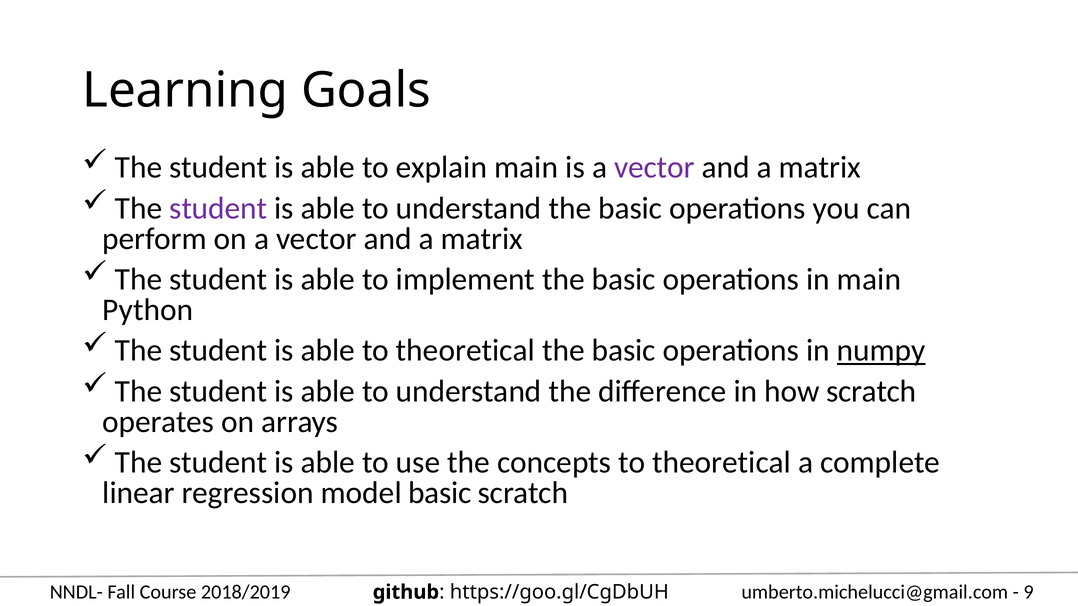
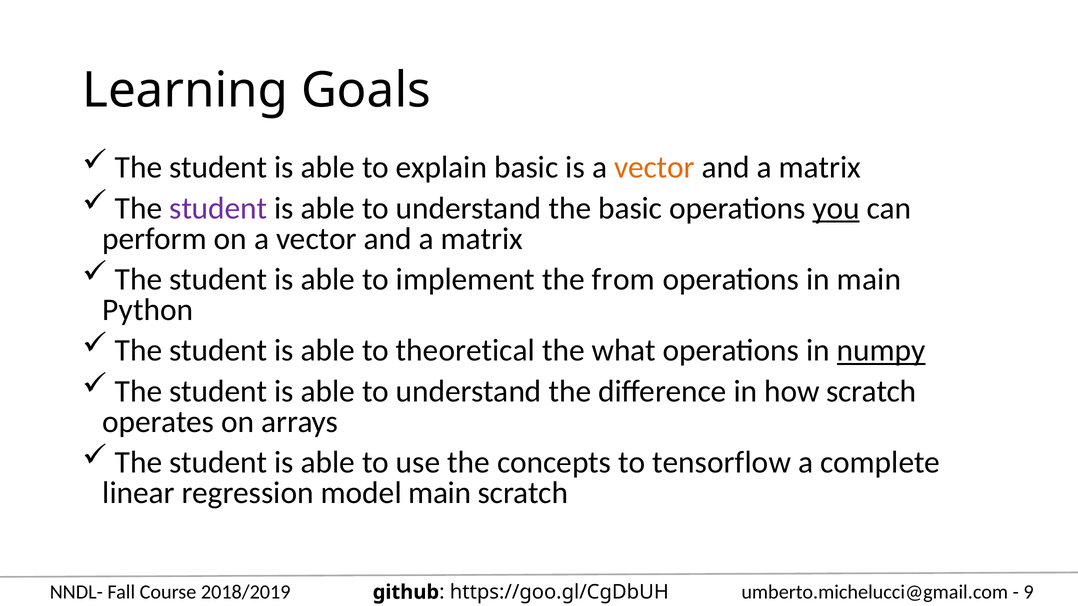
explain main: main -> basic (526, 168)
vector colour: purple -> orange (654, 168)
you underline: none -> present (836, 208)
implement the basic: basic -> from (624, 280)
basic: basic -> what (624, 351)
concepts to theoretical: theoretical -> tensorflow (722, 463)
model basic: basic -> main (440, 493)
